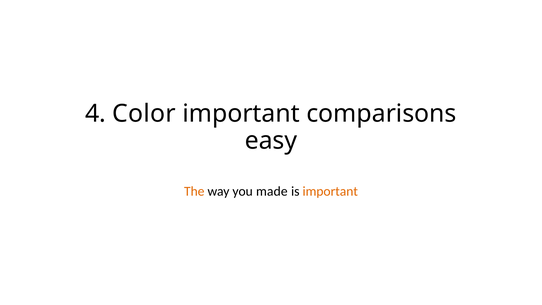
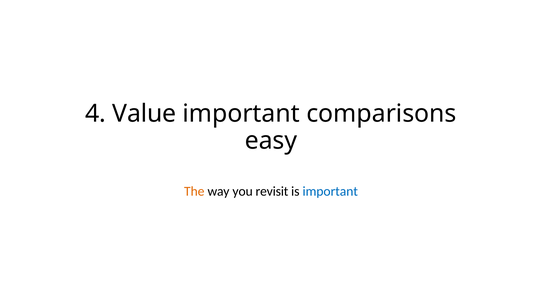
Color: Color -> Value (144, 114)
made: made -> revisit (272, 191)
important colour: orange -> blue (330, 191)
